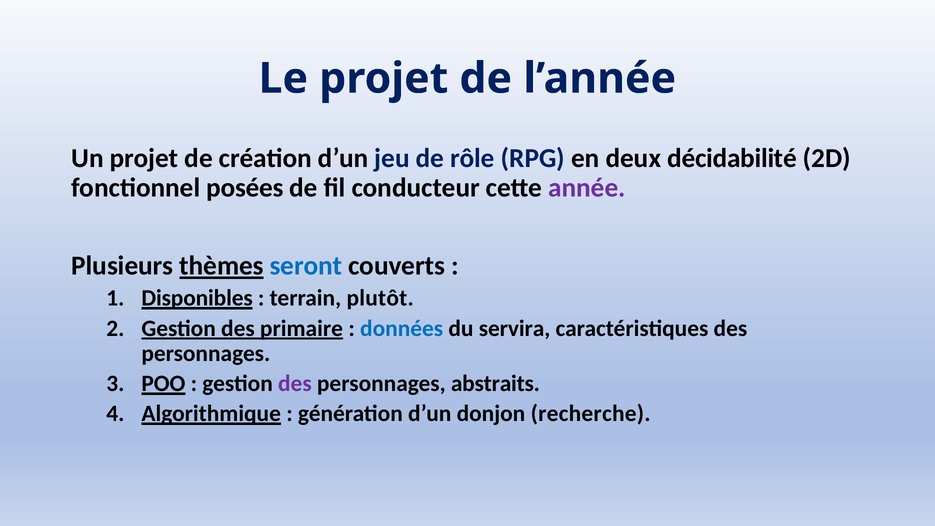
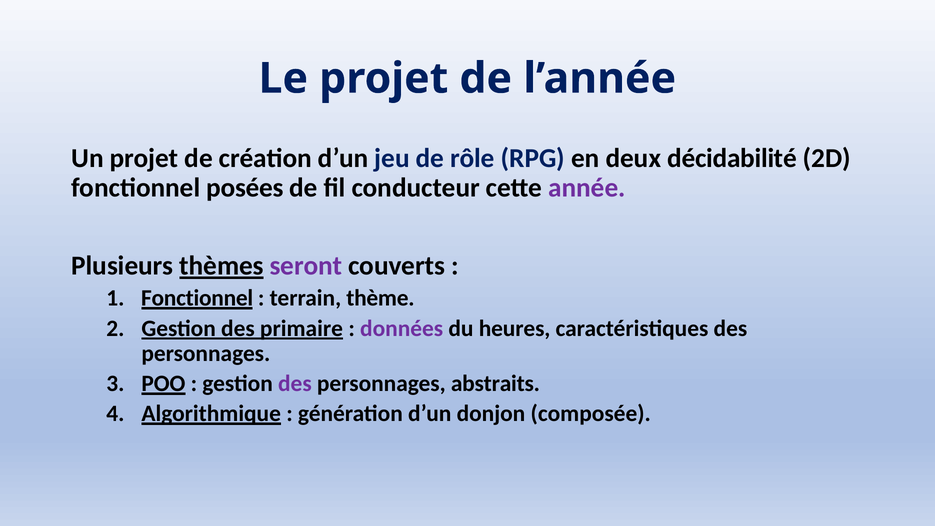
seront colour: blue -> purple (306, 266)
Disponibles: Disponibles -> Fonctionnel (197, 298)
plutôt: plutôt -> thème (380, 298)
données colour: blue -> purple (402, 328)
servira: servira -> heures (515, 328)
recherche: recherche -> composée (591, 414)
